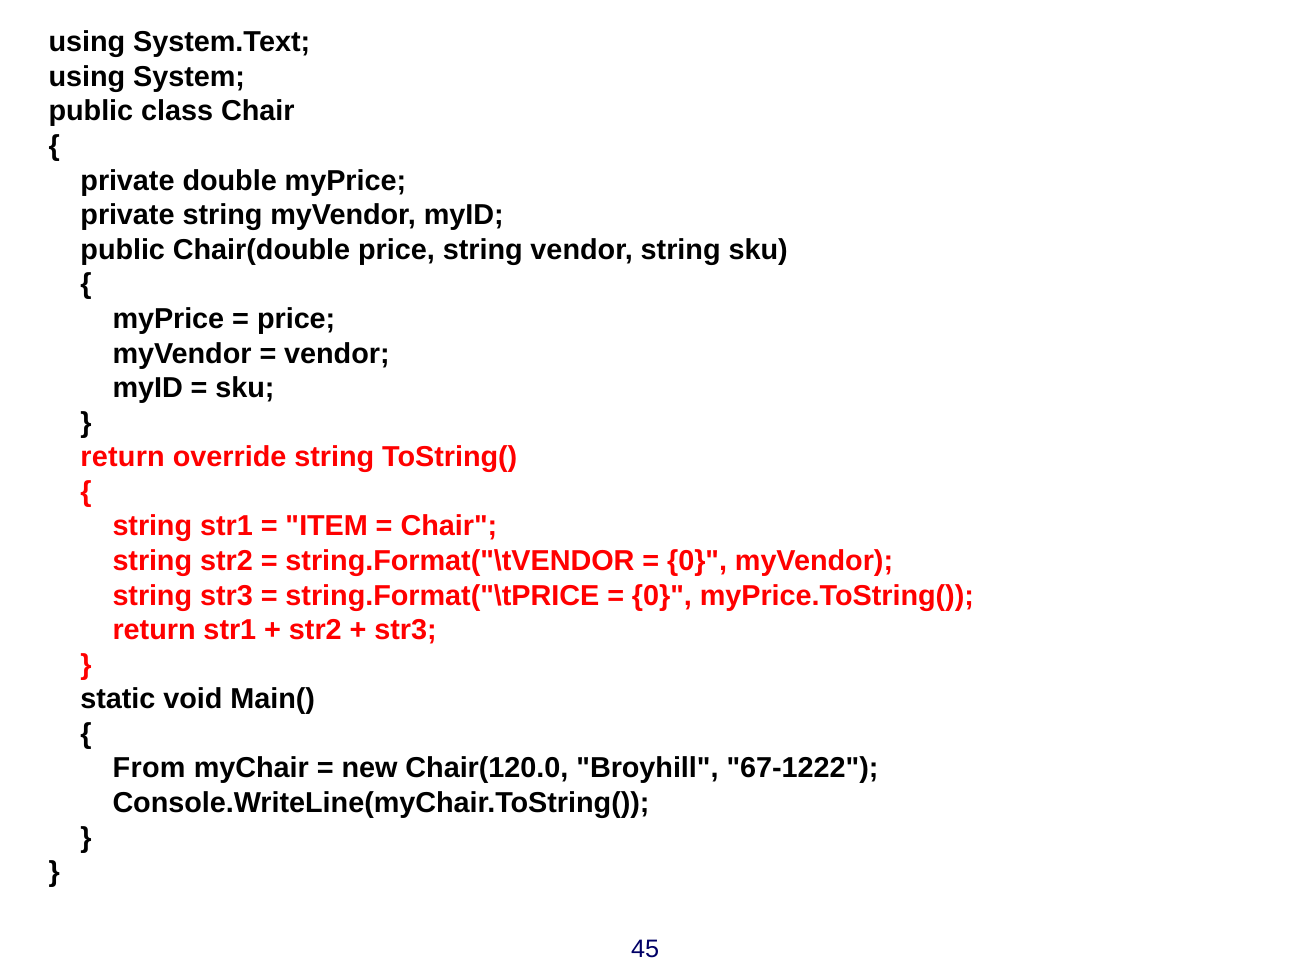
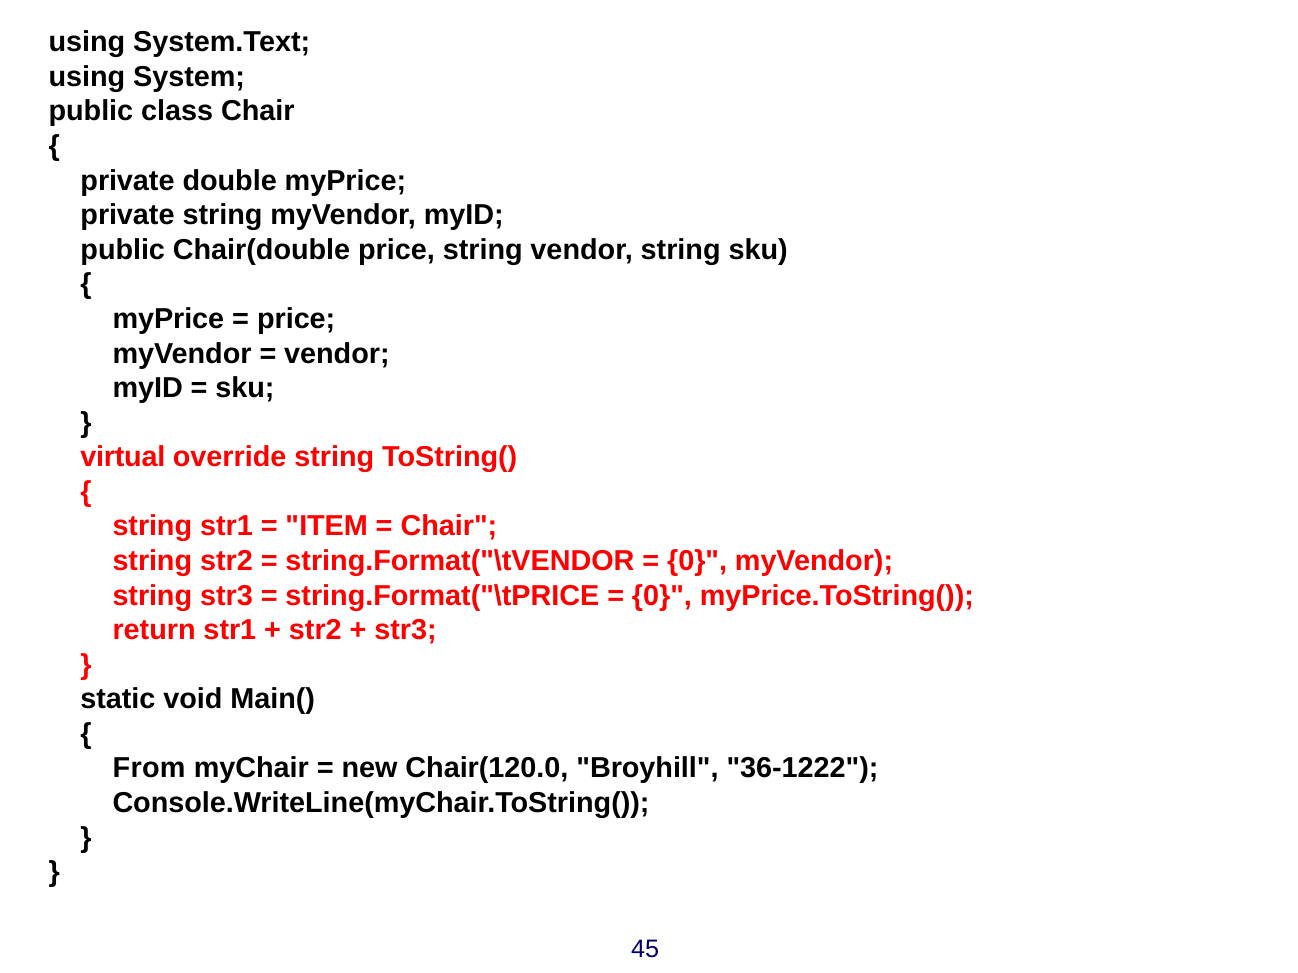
return: return -> virtual (123, 458)
67-1222: 67-1222 -> 36-1222 (802, 769)
